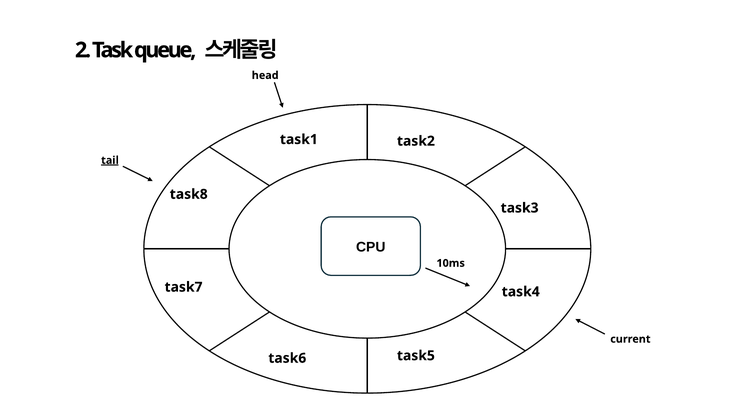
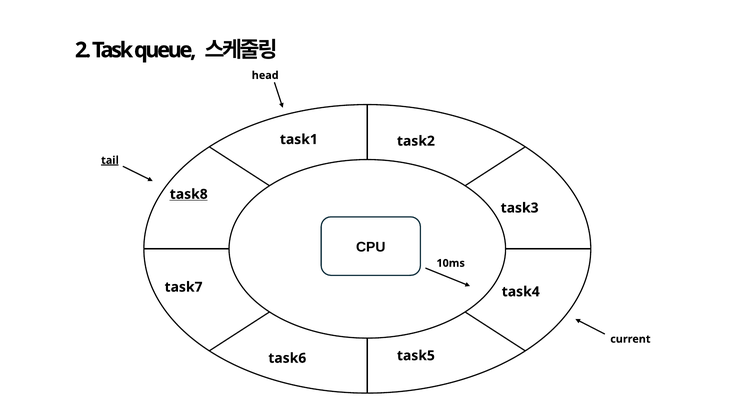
task8 underline: none -> present (189, 194)
